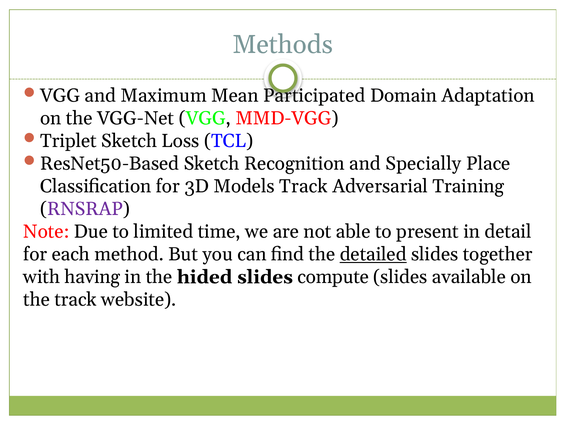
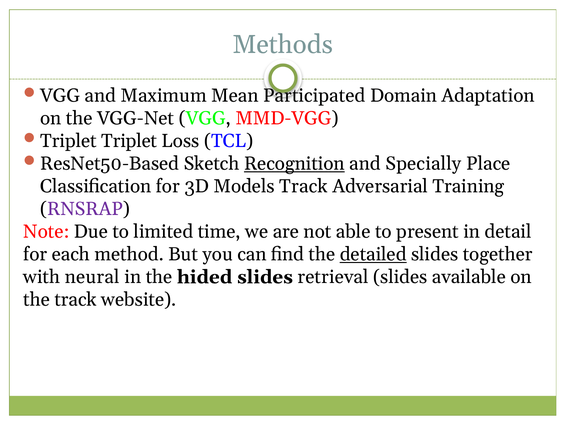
Triplet Sketch: Sketch -> Triplet (129, 141)
Recognition underline: none -> present (294, 164)
having: having -> neural (92, 277)
compute: compute -> retrieval (333, 277)
